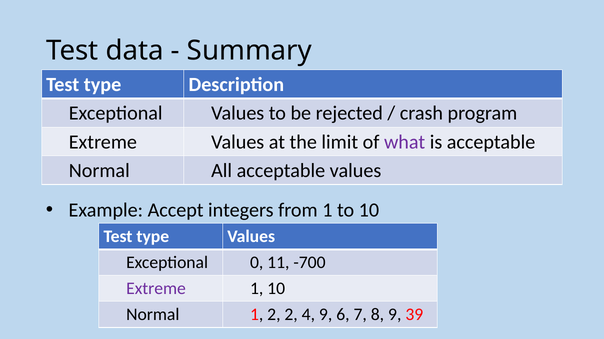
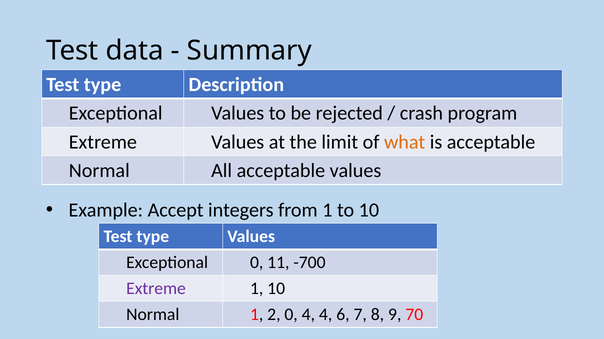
what colour: purple -> orange (405, 142)
2 2: 2 -> 0 (291, 315)
4 9: 9 -> 4 (326, 315)
39: 39 -> 70 (414, 315)
